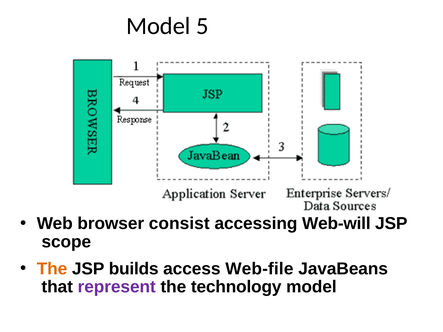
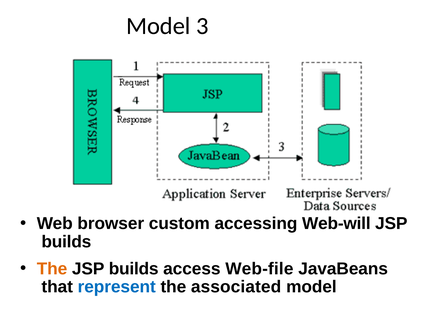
5: 5 -> 3 (202, 26)
consist: consist -> custom (179, 224)
scope: scope -> builds (66, 242)
represent colour: purple -> blue (117, 287)
technology: technology -> associated (236, 287)
